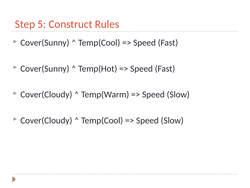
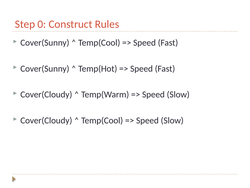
5: 5 -> 0 (42, 24)
